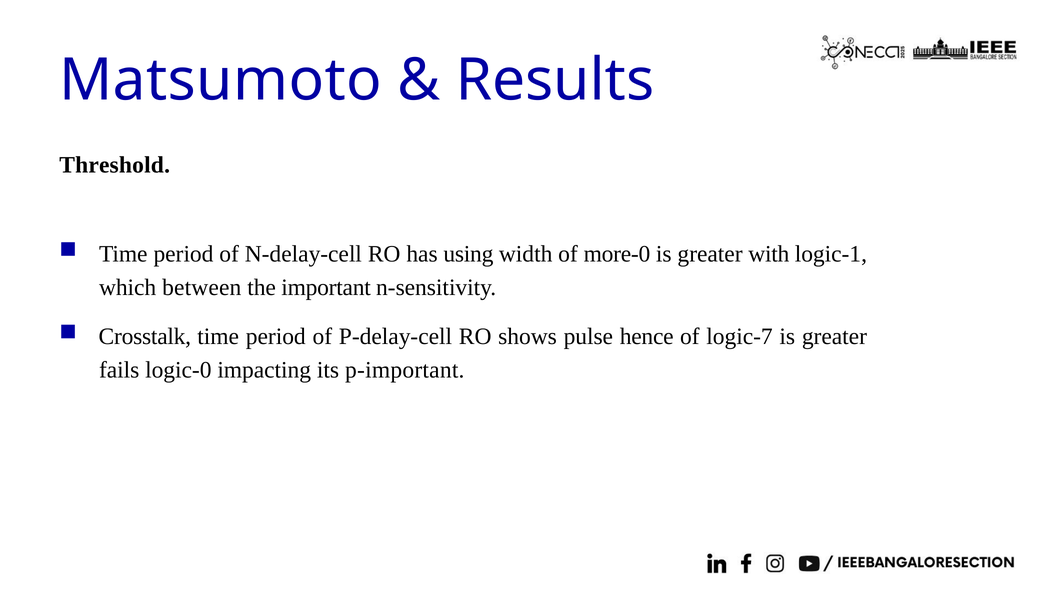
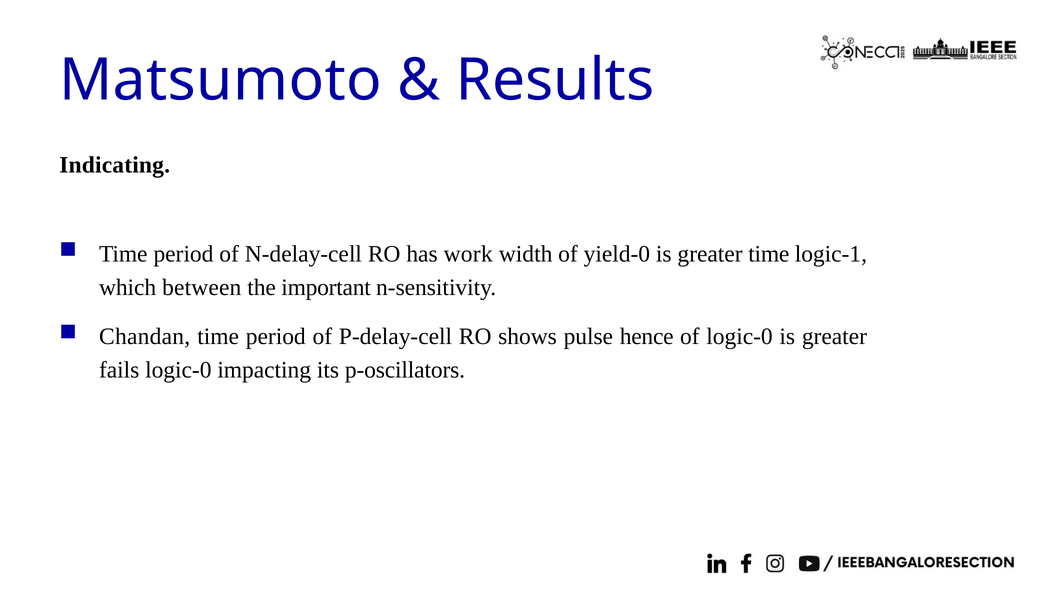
Threshold: Threshold -> Indicating (115, 165)
using: using -> work (468, 254)
more-0: more-0 -> yield-0 (617, 254)
greater with: with -> time (769, 254)
Crosstalk: Crosstalk -> Chandan (145, 336)
of logic-7: logic-7 -> logic-0 (740, 336)
p-important: p-important -> p-oscillators (405, 370)
